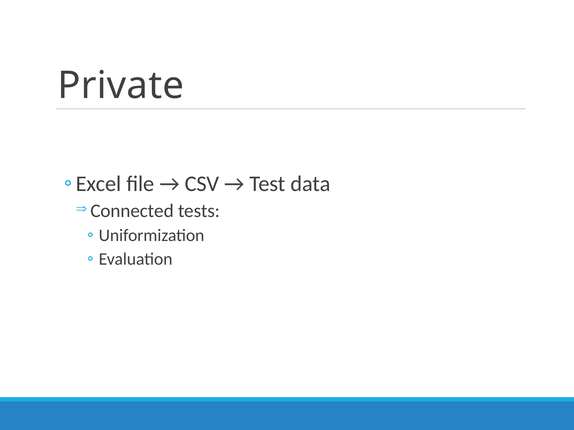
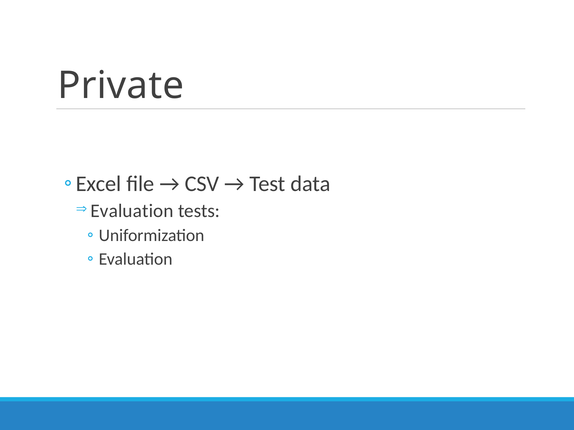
Connected: Connected -> Evaluation (132, 211)
